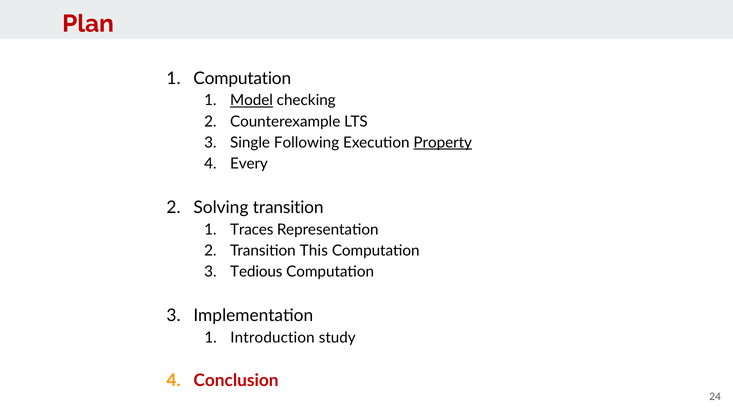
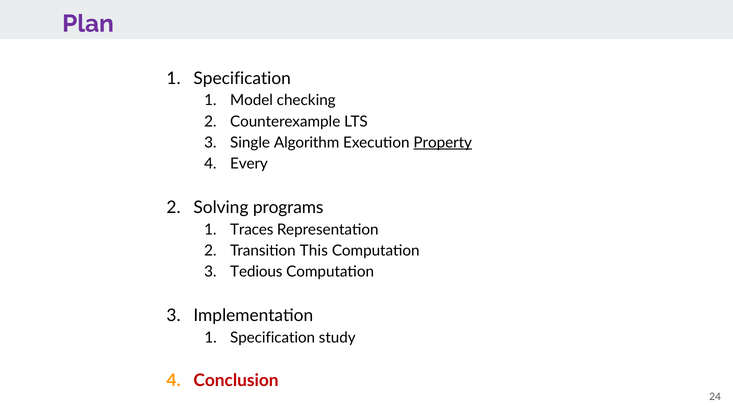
Plan colour: red -> purple (88, 24)
Computation: Computation -> Specification (242, 78)
Model underline: present -> none (252, 101)
Following: Following -> Algorithm (307, 143)
Solving transition: transition -> programs (288, 208)
Introduction: Introduction -> Specification (273, 338)
